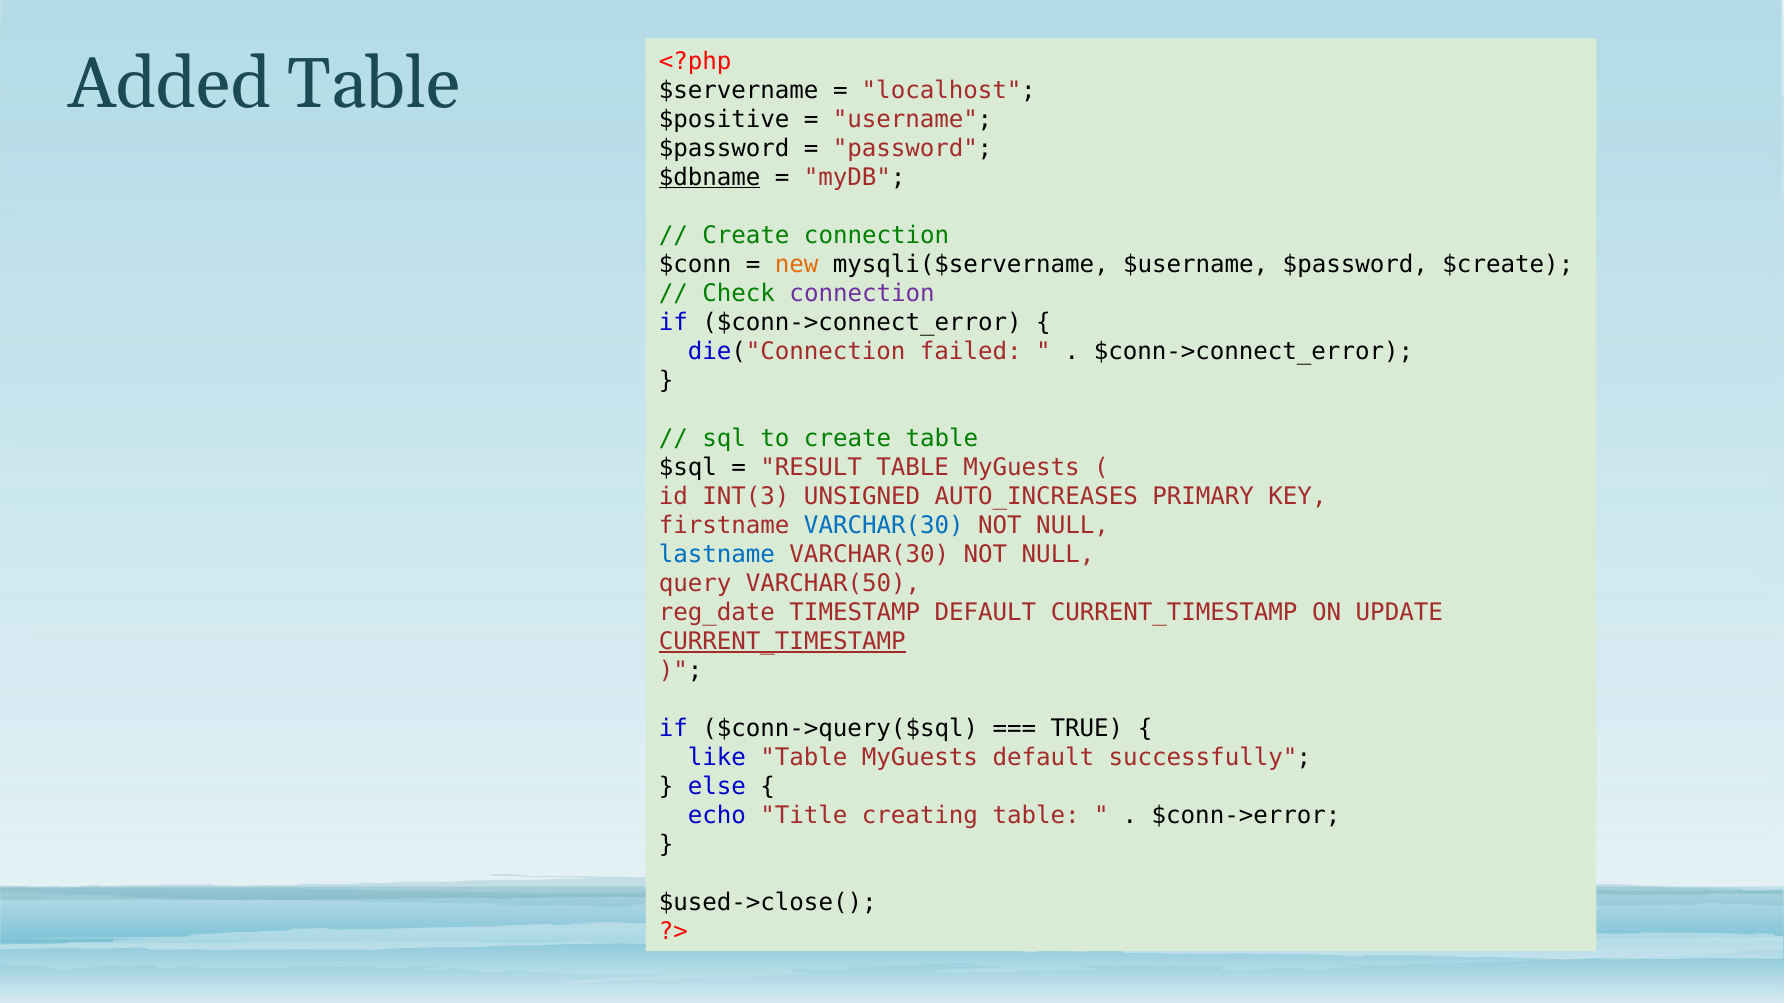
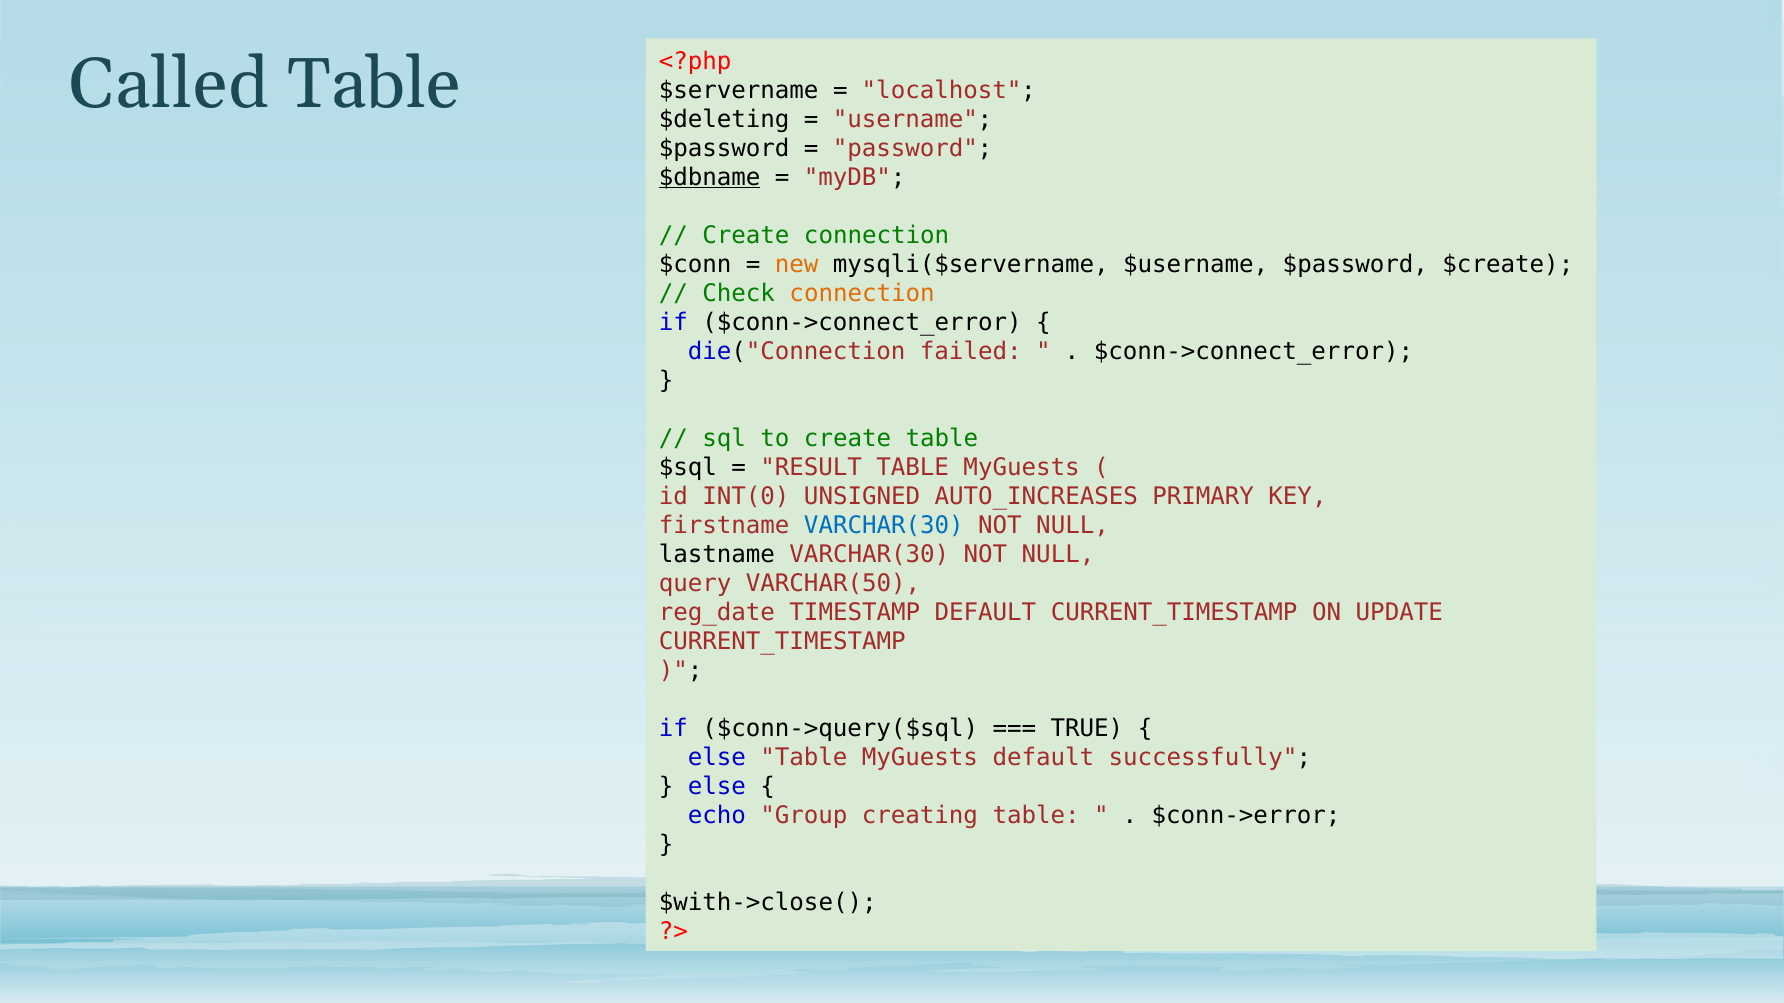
Added: Added -> Called (169, 85)
$positive: $positive -> $deleting (724, 119)
connection colour: purple -> orange (862, 293)
INT(3: INT(3 -> INT(0 (746, 497)
lastname colour: blue -> black (717, 555)
CURRENT_TIMESTAMP underline: present -> none (782, 642)
like: like -> else (717, 758)
Title: Title -> Group (804, 816)
$used->close(: $used->close( -> $with->close( (768, 903)
